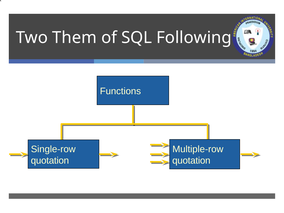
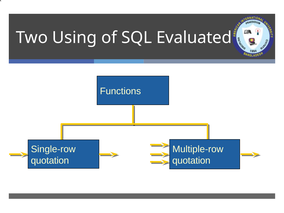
Them: Them -> Using (75, 38)
Following: Following -> Evaluated (194, 38)
